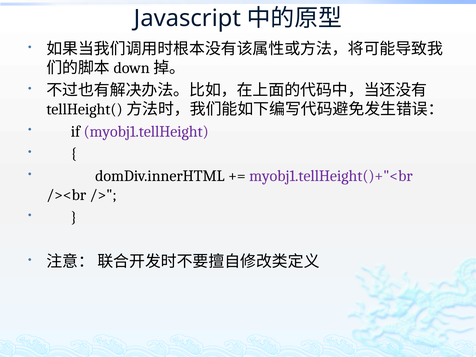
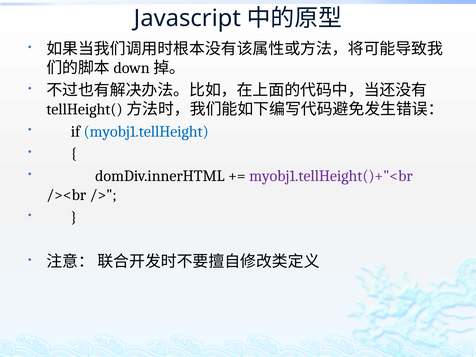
myobj1.tellHeight colour: purple -> blue (146, 132)
